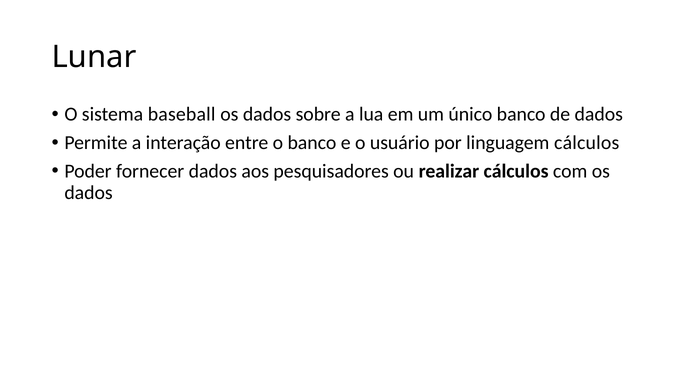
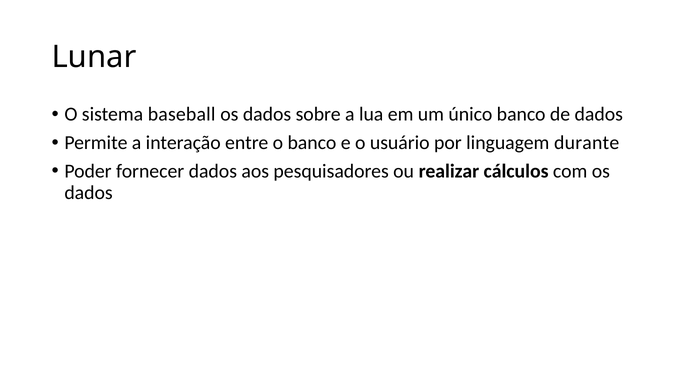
linguagem cálculos: cálculos -> durante (587, 143)
